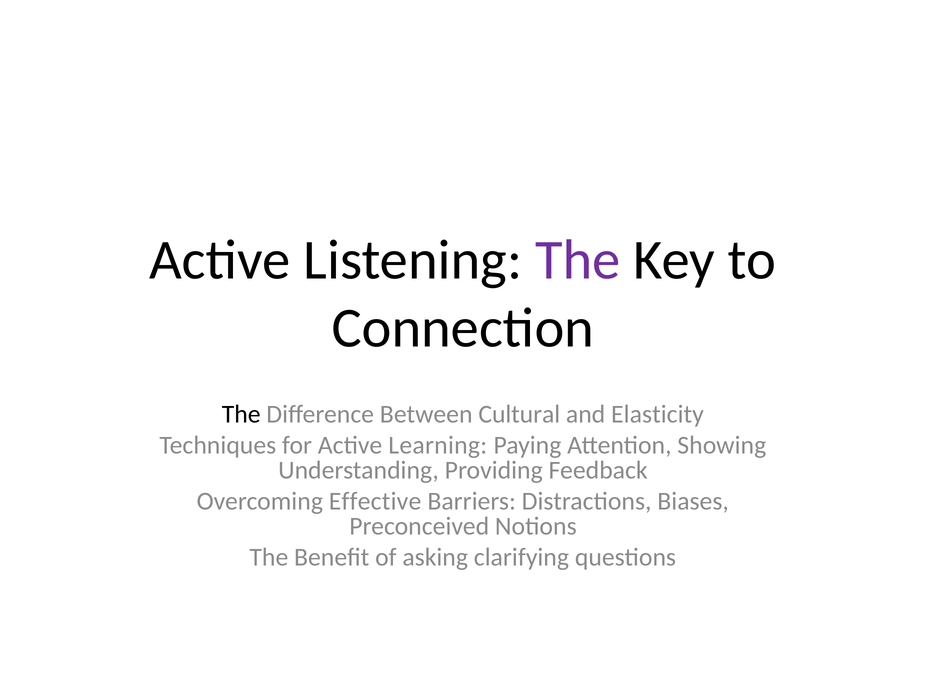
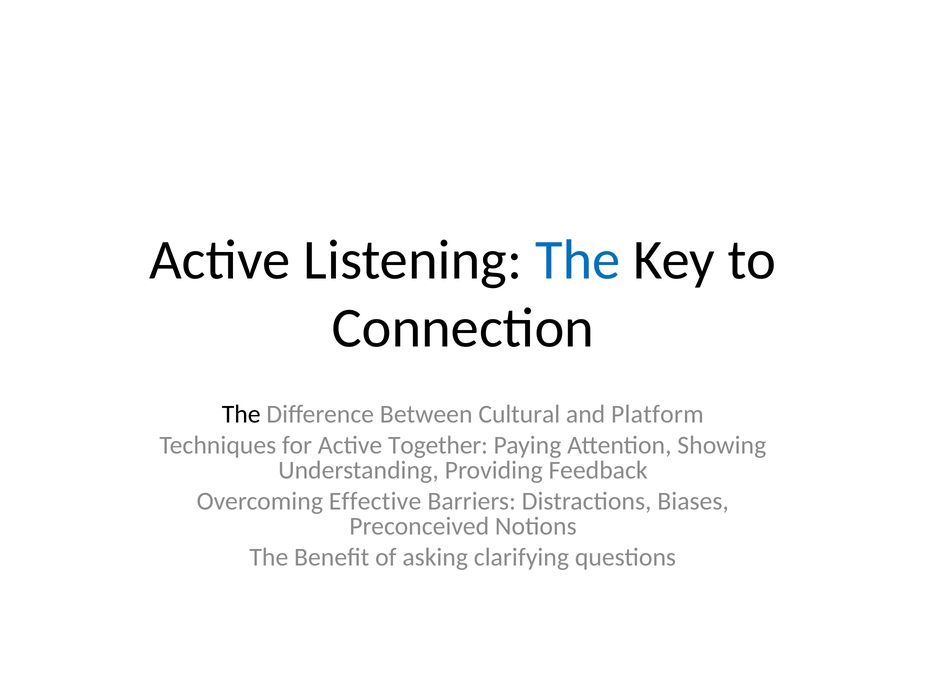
The colour: purple -> blue (578, 260)
Elasticity: Elasticity -> Platform (657, 414)
Learning: Learning -> Together (438, 446)
